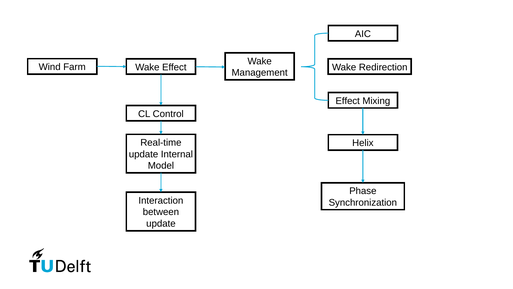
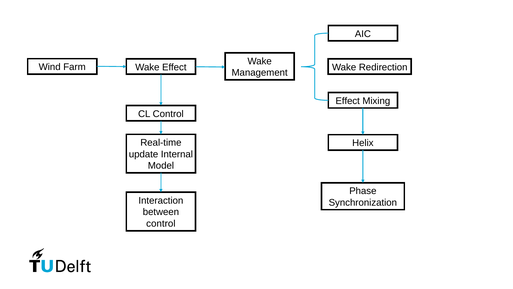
update: update -> control (161, 223)
